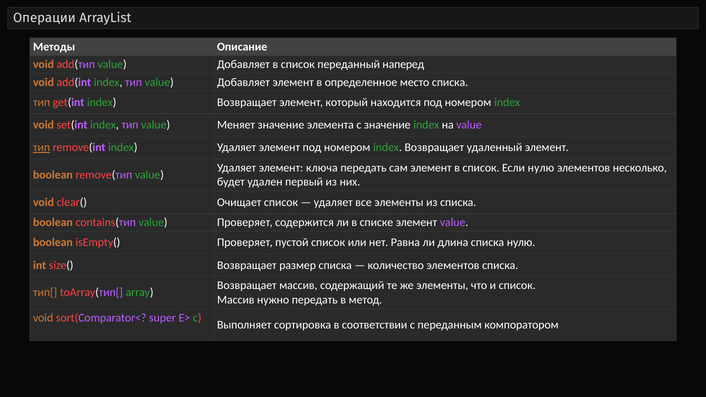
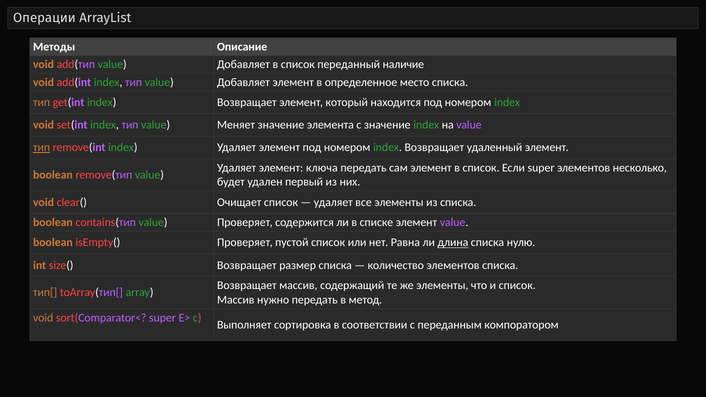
наперед: наперед -> наличие (403, 65)
Если нулю: нулю -> super (541, 168)
длина underline: none -> present (453, 243)
